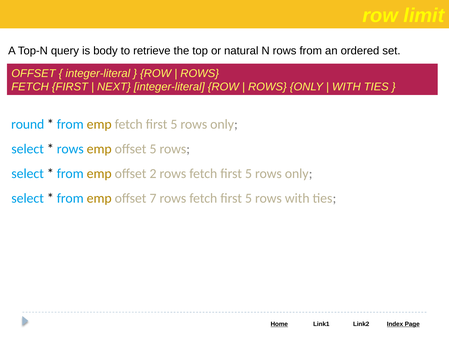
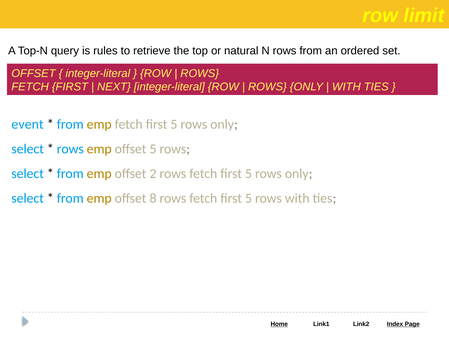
body: body -> rules (105, 51)
round: round -> event (28, 124)
7: 7 -> 8 (153, 198)
